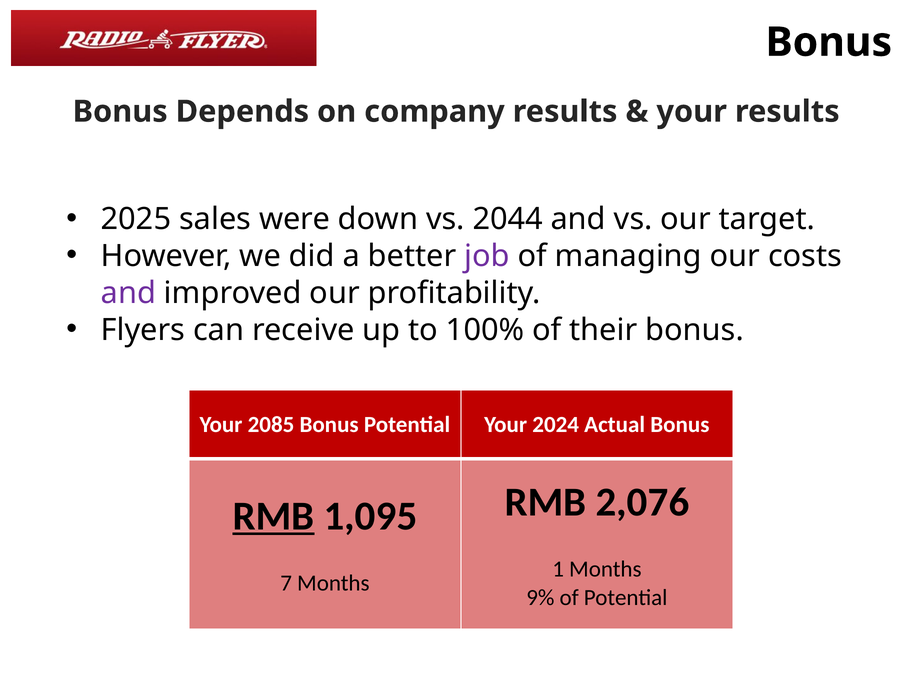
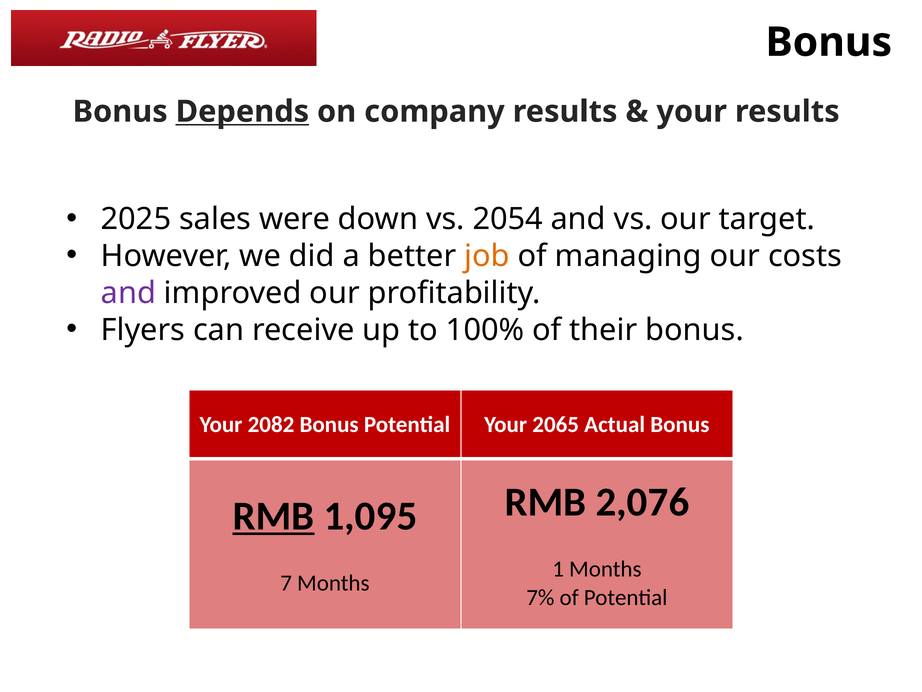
Depends underline: none -> present (242, 111)
2044: 2044 -> 2054 (508, 219)
job colour: purple -> orange (487, 256)
2085: 2085 -> 2082 (271, 424)
2024: 2024 -> 2065 (556, 424)
9%: 9% -> 7% (540, 597)
